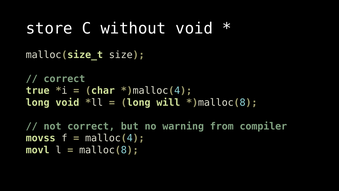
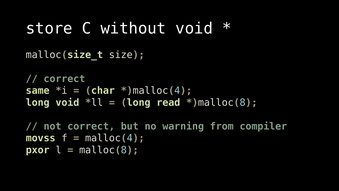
true: true -> same (38, 90)
will: will -> read (168, 102)
movl: movl -> pxor (38, 150)
